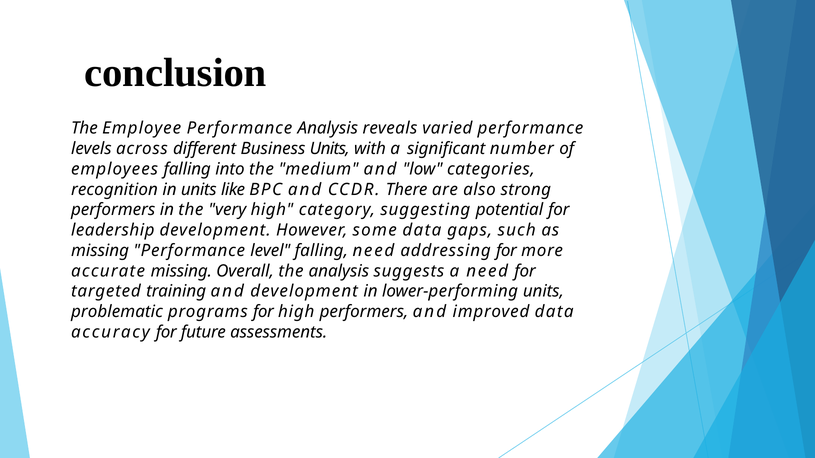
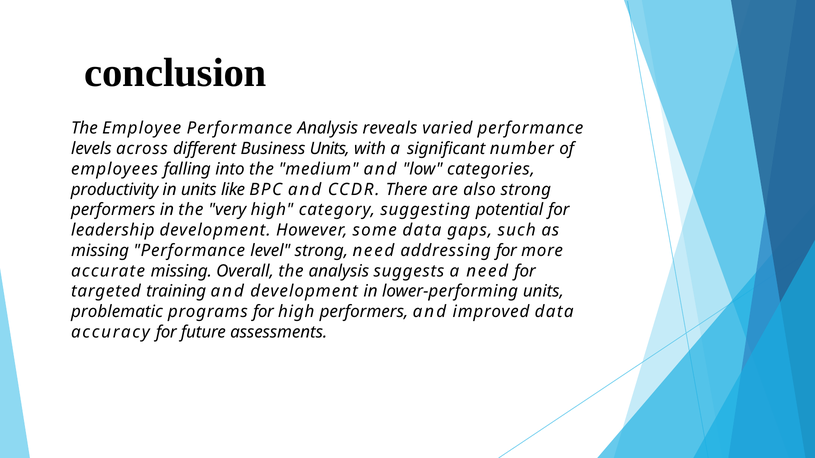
recognition: recognition -> productivity (115, 190)
level falling: falling -> strong (321, 251)
